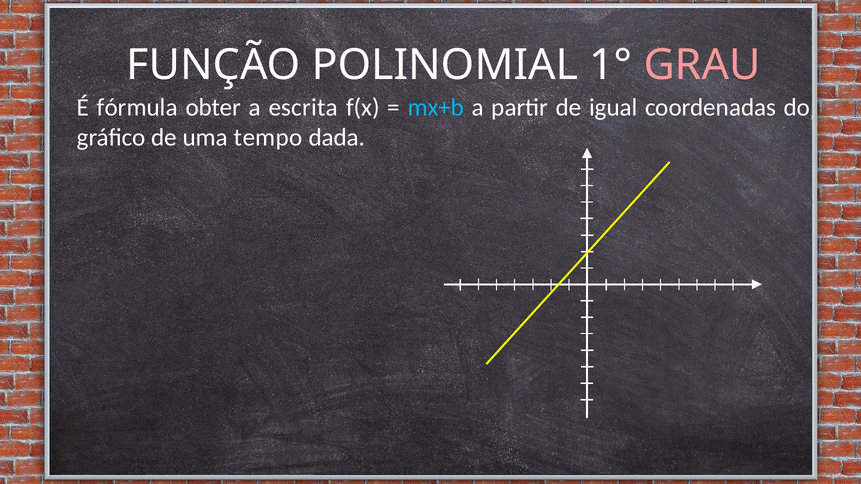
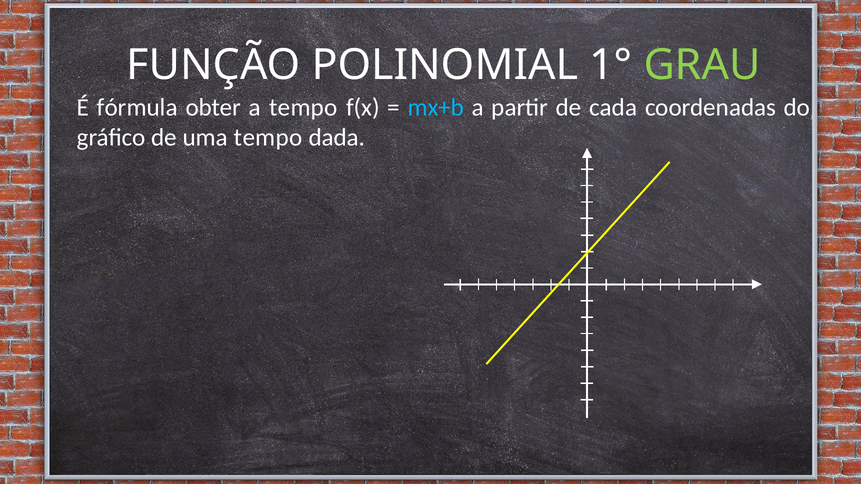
GRAU colour: pink -> light green (702, 65)
a escrita: escrita -> tempo (303, 107)
igual: igual -> cada (613, 107)
